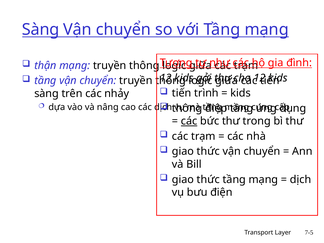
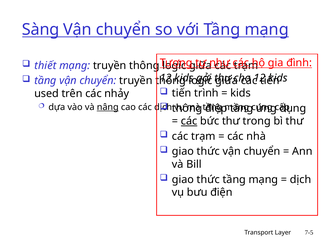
thận: thận -> thiết (45, 66)
sàng: sàng -> used (47, 94)
nâng underline: none -> present (108, 107)
